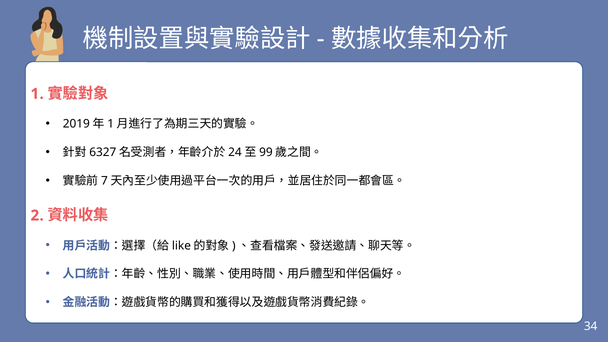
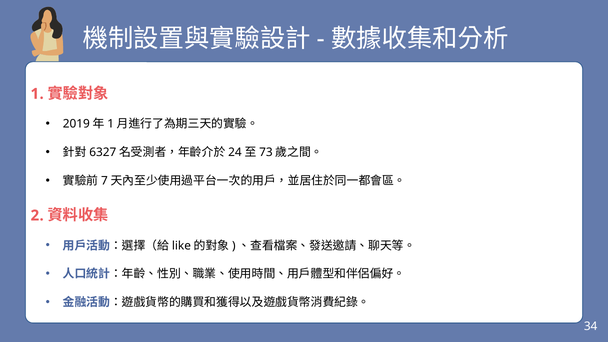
99: 99 -> 73 (266, 152)
